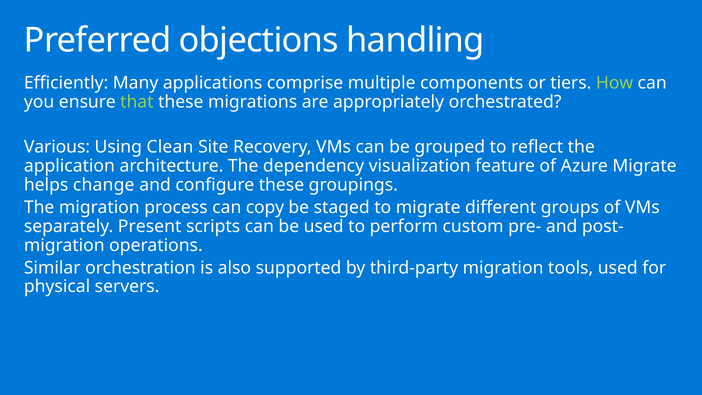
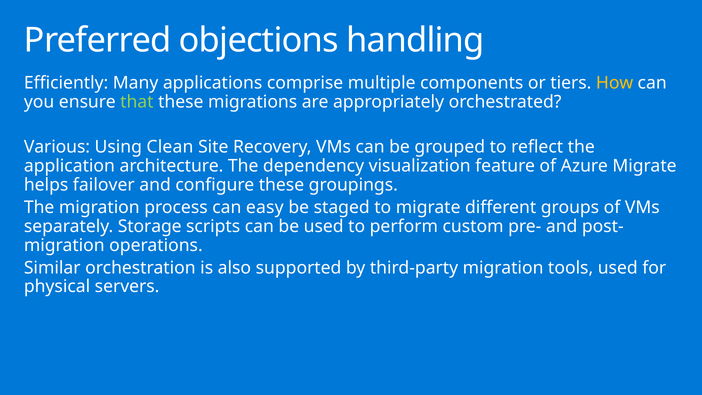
How colour: light green -> yellow (615, 83)
change: change -> failover (104, 185)
copy: copy -> easy (265, 207)
Present: Present -> Storage (150, 226)
